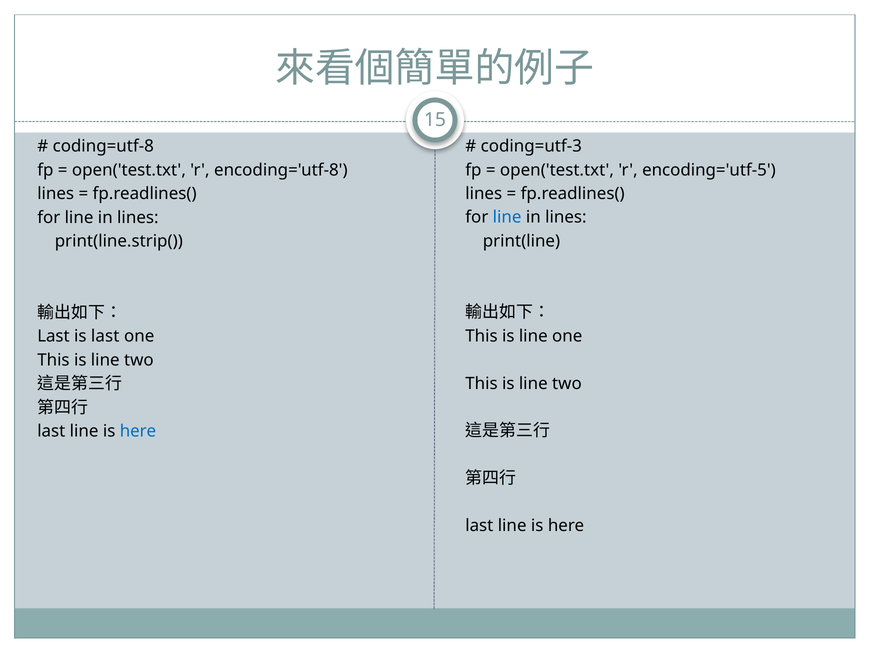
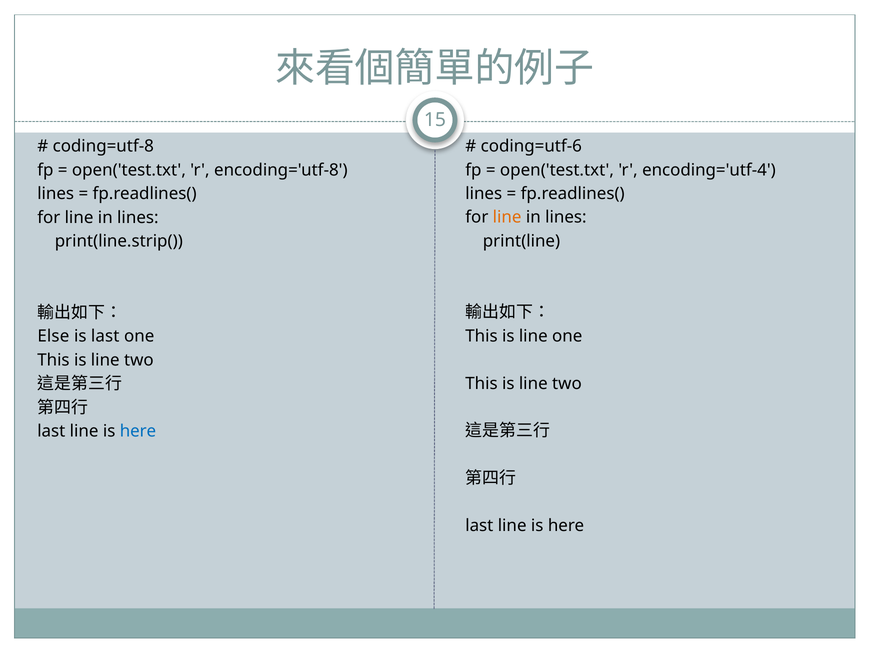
coding=utf-3: coding=utf-3 -> coding=utf-6 (531, 146)
encoding='utf-5: encoding='utf-5 -> encoding='utf-4 (709, 170)
line colour: blue -> orange (507, 217)
Last: Last -> Else (53, 336)
